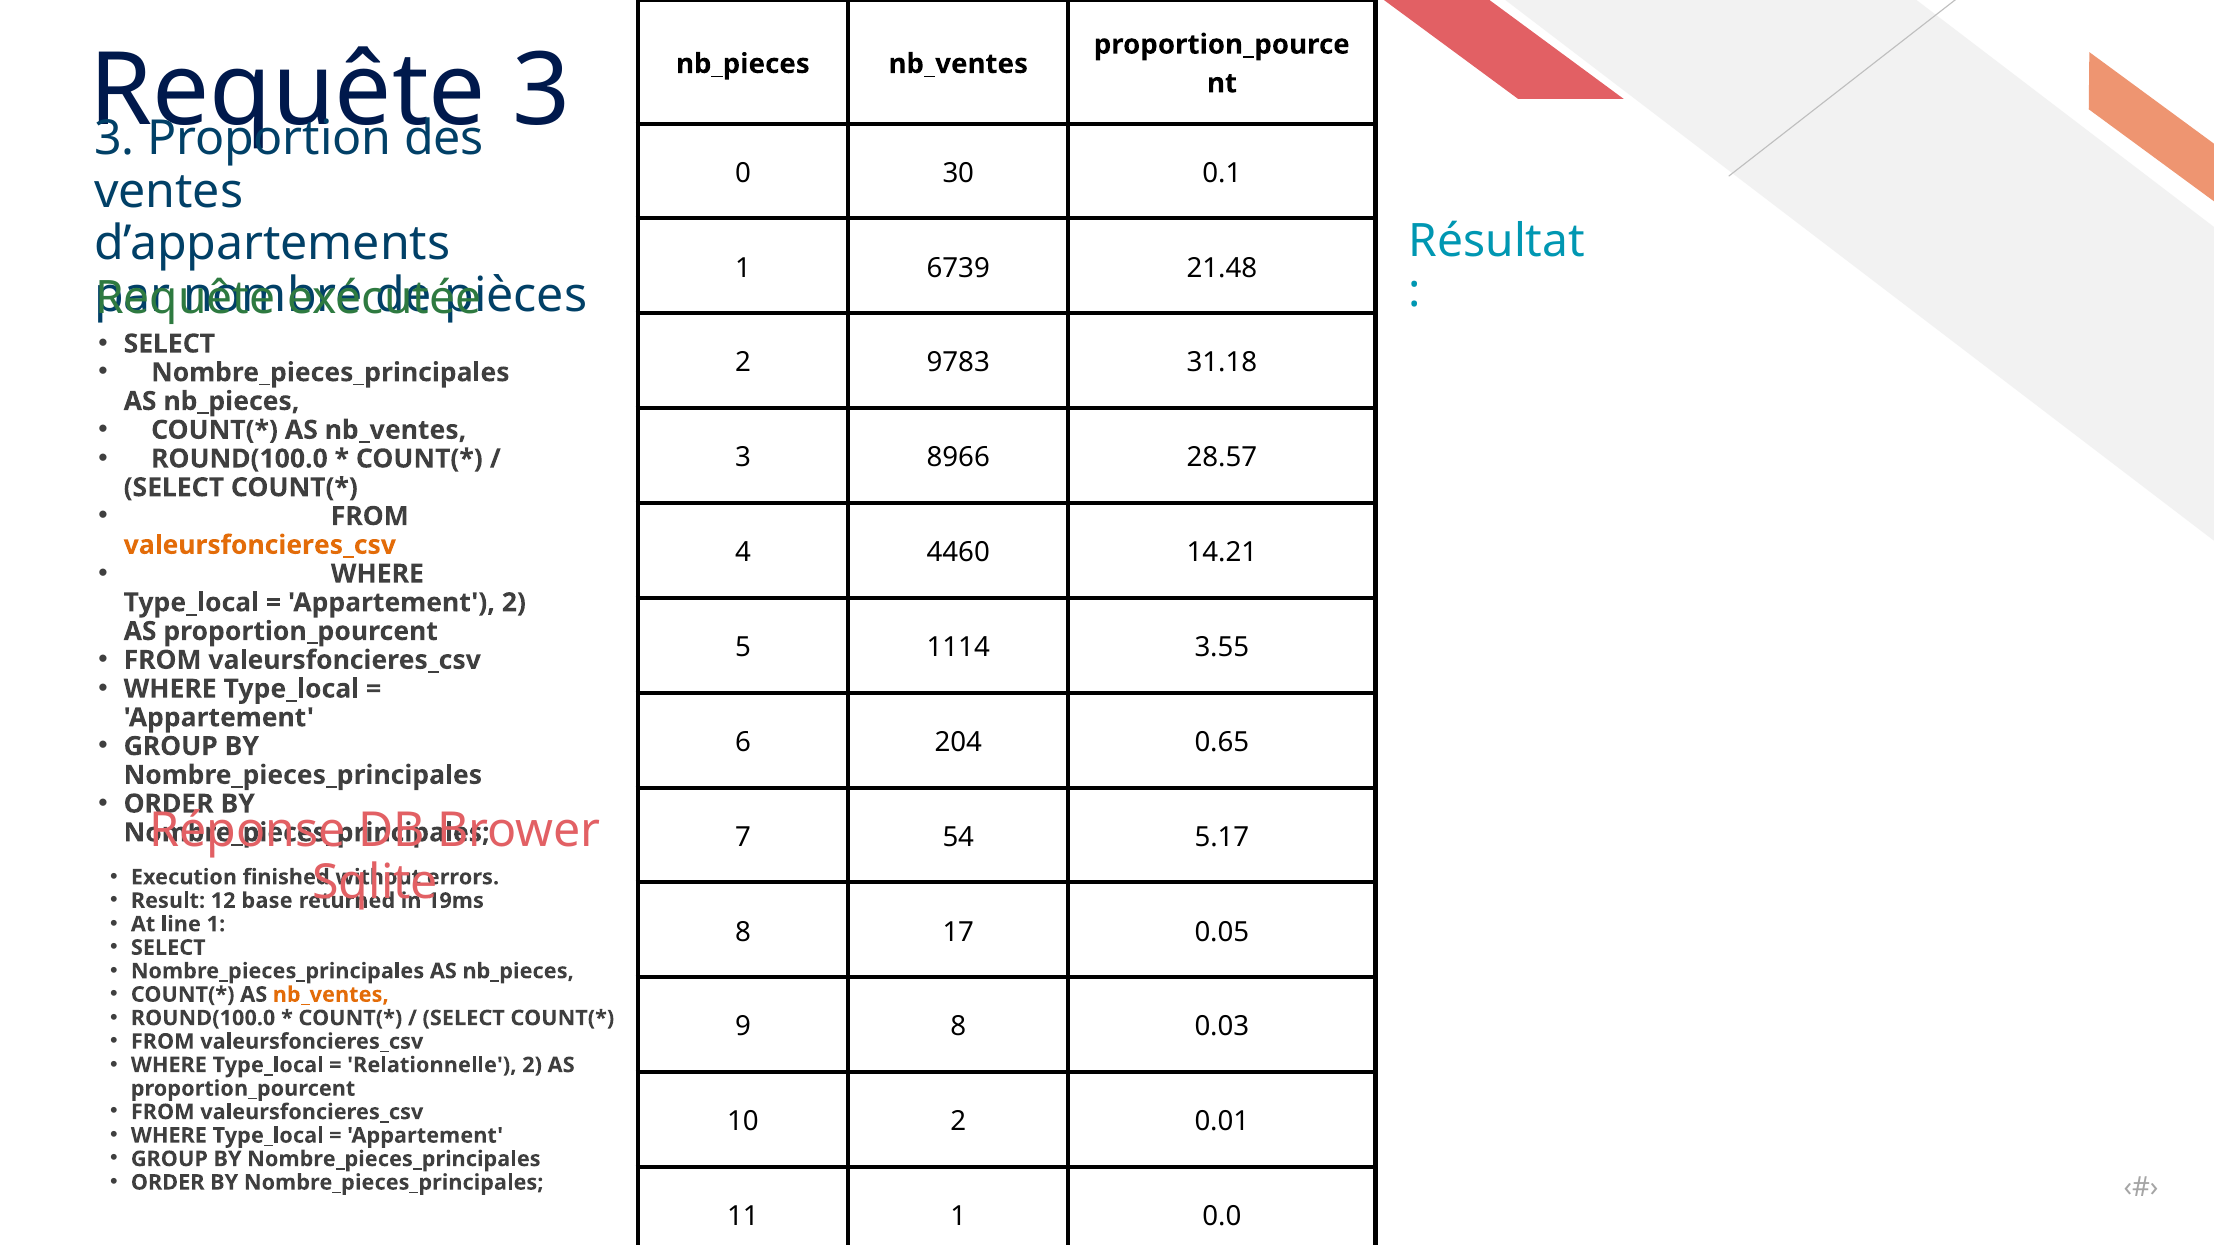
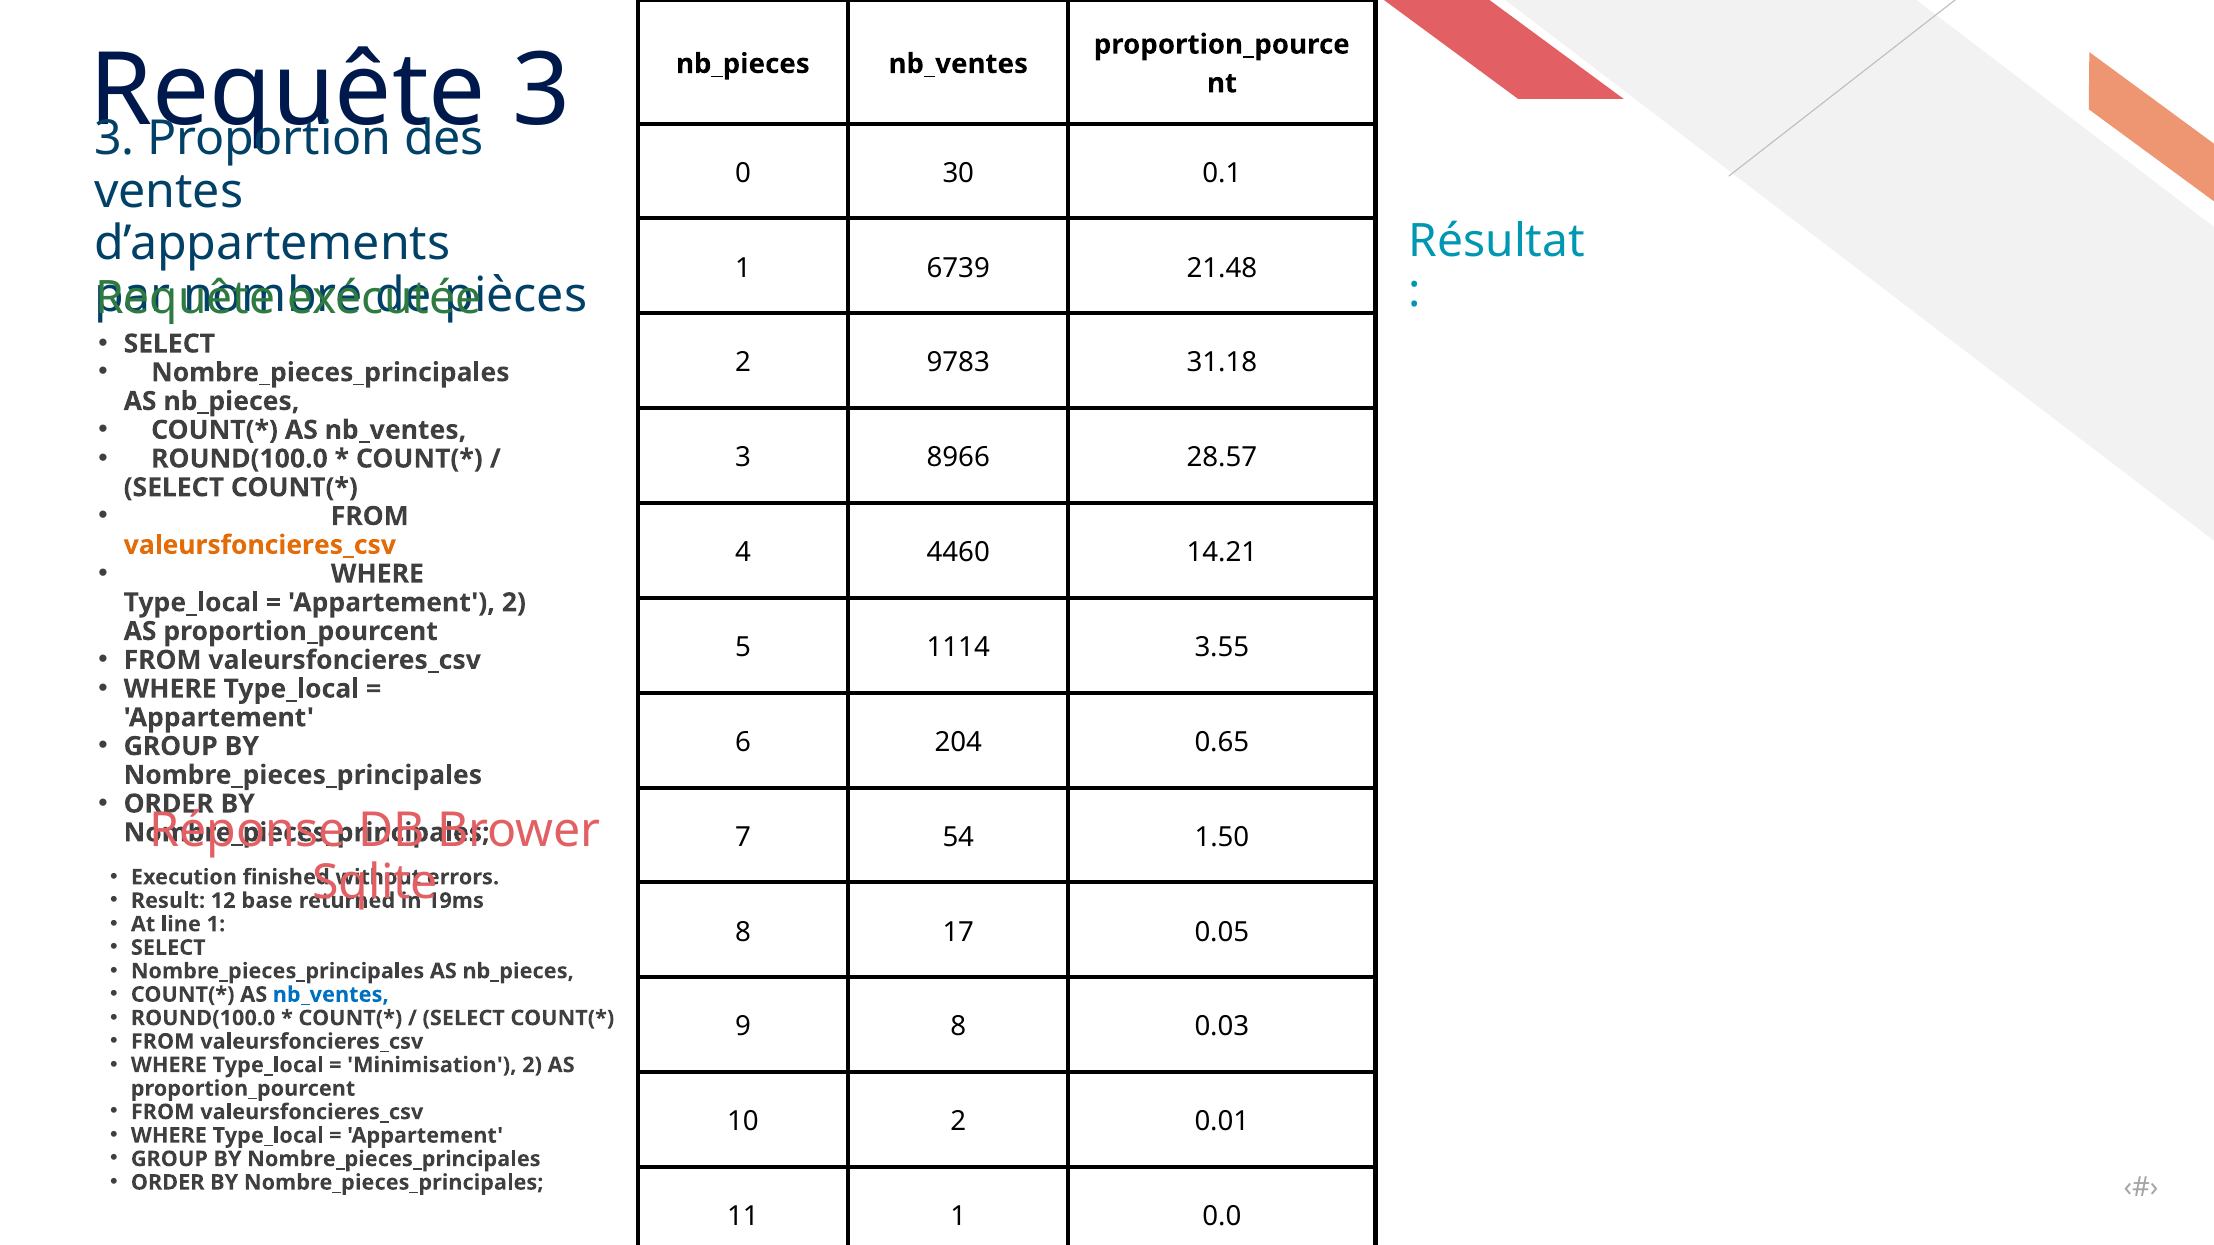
5.17: 5.17 -> 1.50 (1222, 837)
nb_ventes colour: orange -> blue (331, 995)
Relationnelle: Relationnelle -> Minimisation (432, 1065)
